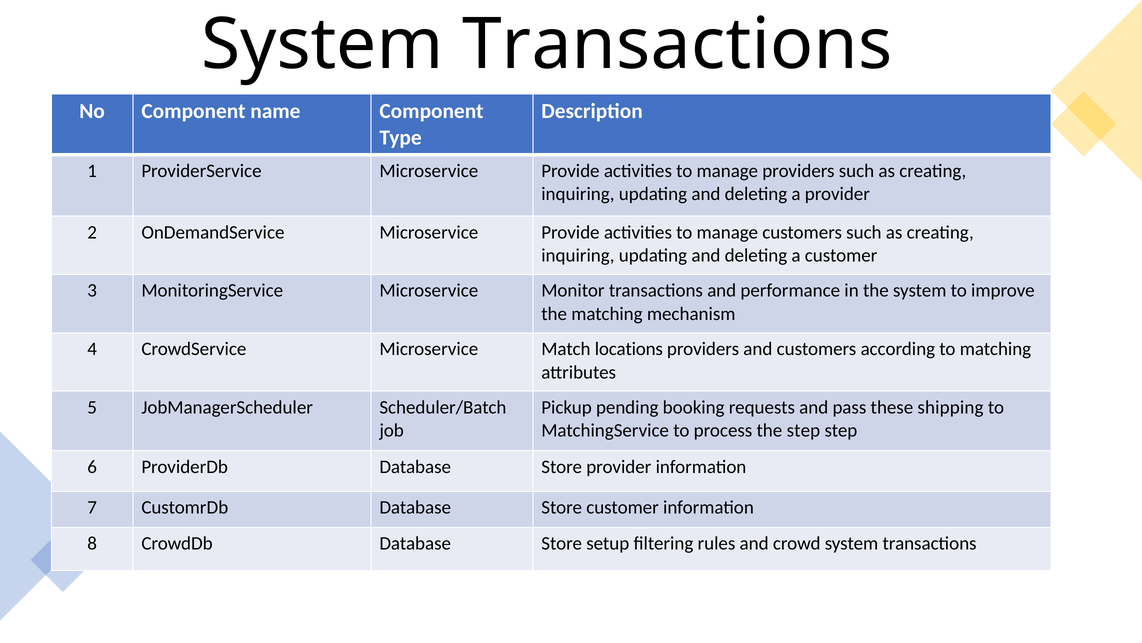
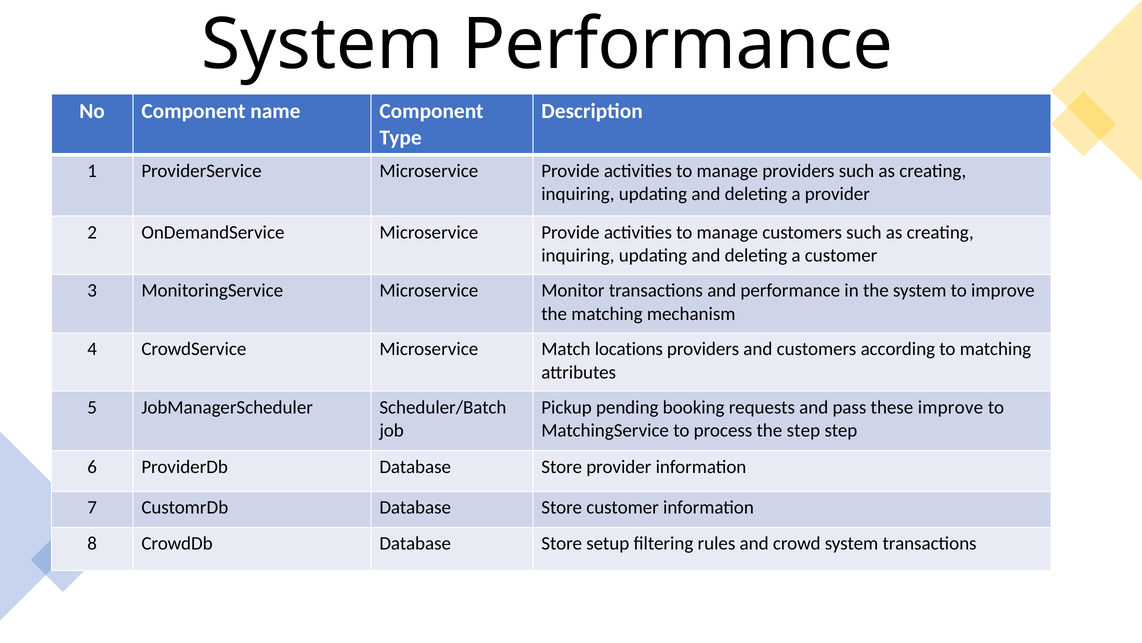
Transactions: Transactions -> Performance (677, 45)
these shipping: shipping -> improve (950, 407)
